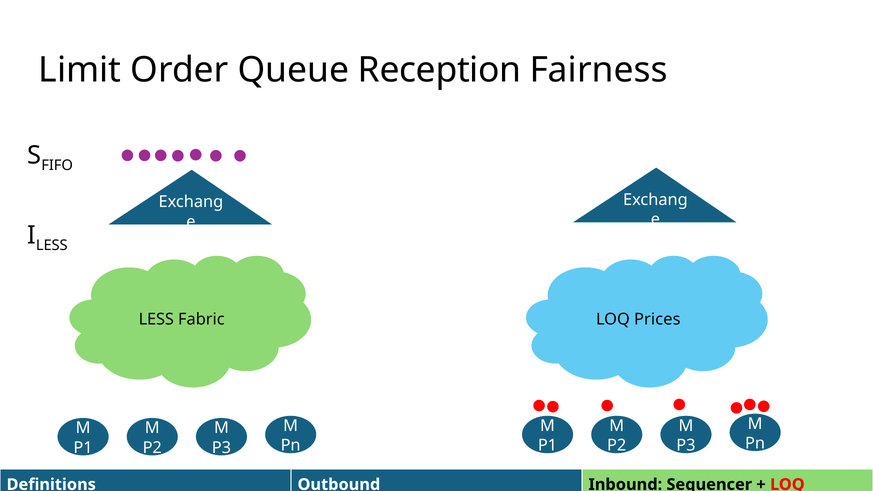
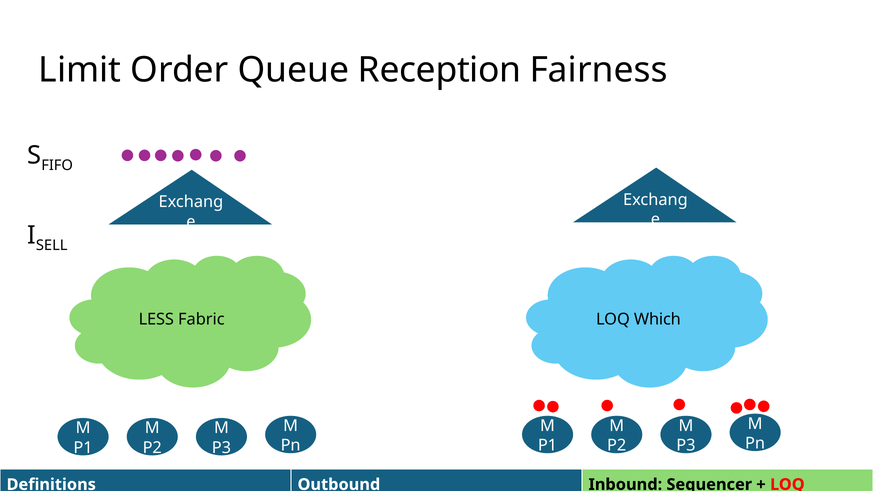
LESS: LESS -> SELL (52, 246)
Prices: Prices -> Which (657, 319)
